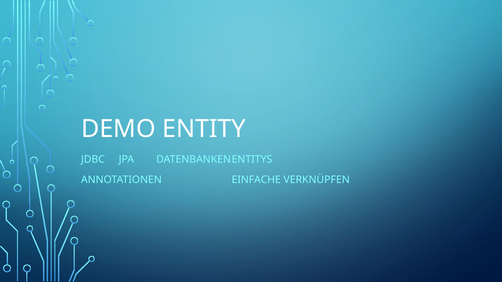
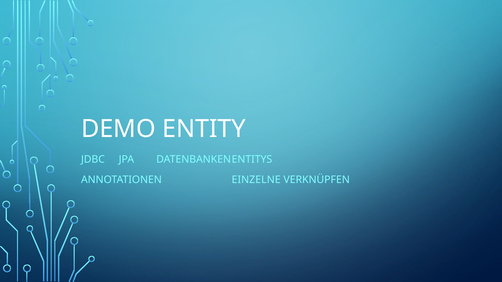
EINFACHE: EINFACHE -> EINZELNE (256, 180)
